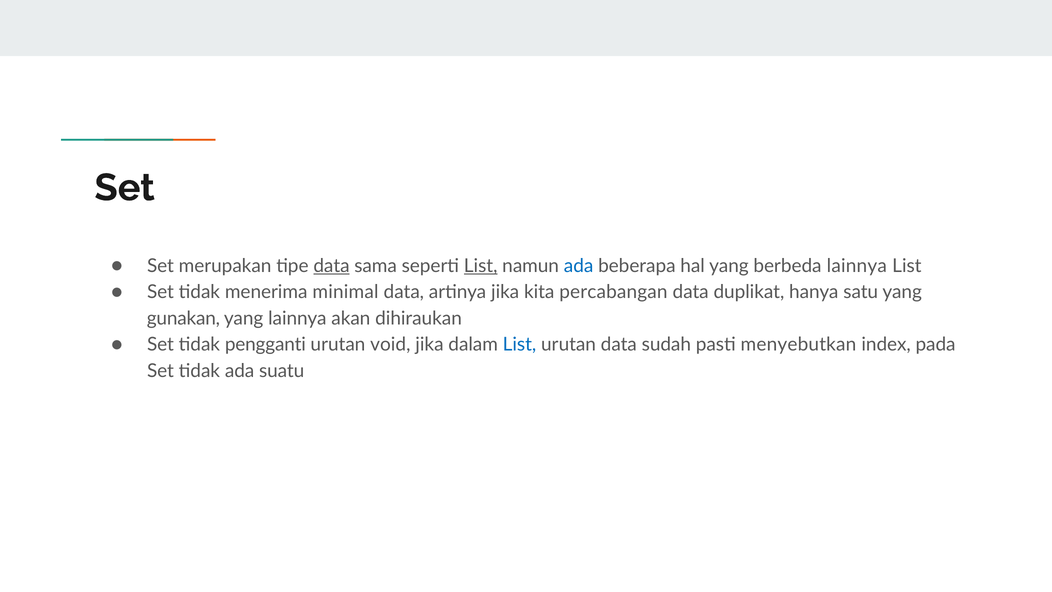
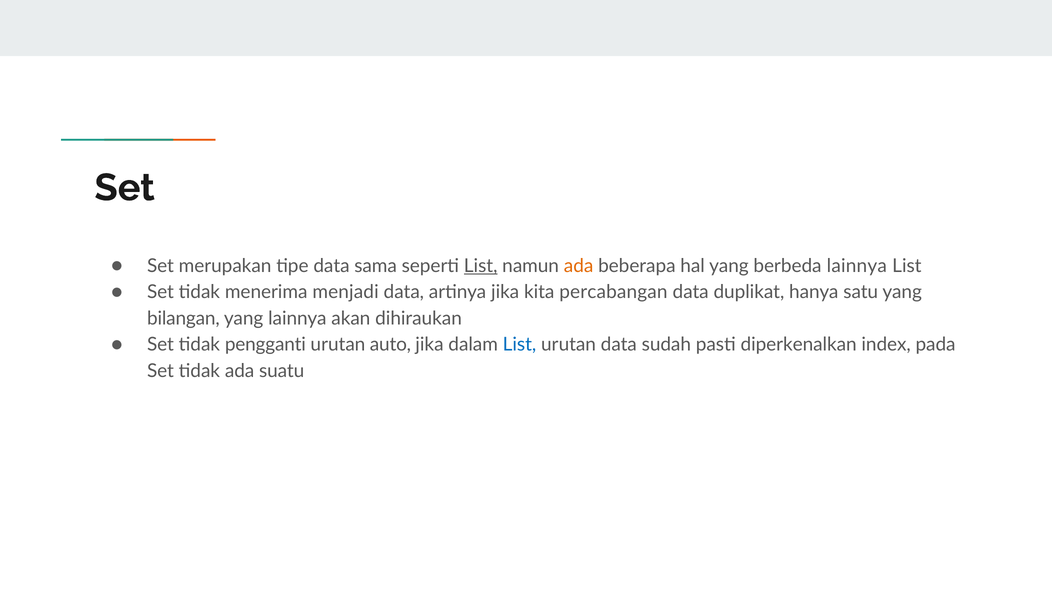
data underline: present -> none (331, 266)
ada colour: blue -> orange (579, 266)
minimal: minimal -> menjadi (346, 292)
gunakan: gunakan -> bilangan (183, 318)
void: void -> auto (390, 344)
menyebutkan: menyebutkan -> diperkenalkan (799, 344)
